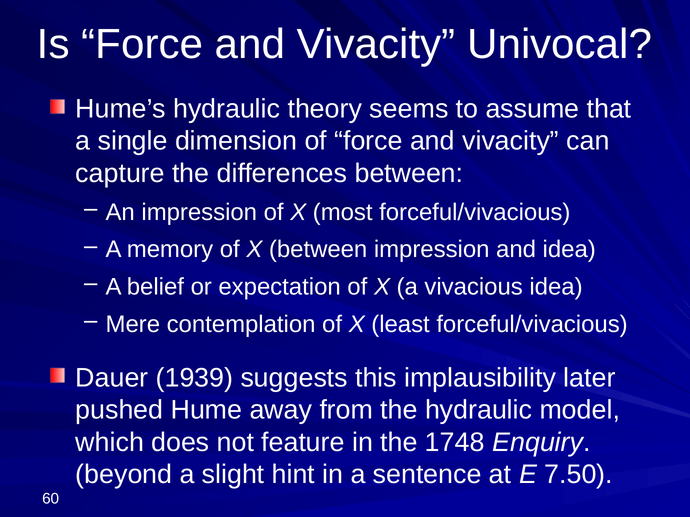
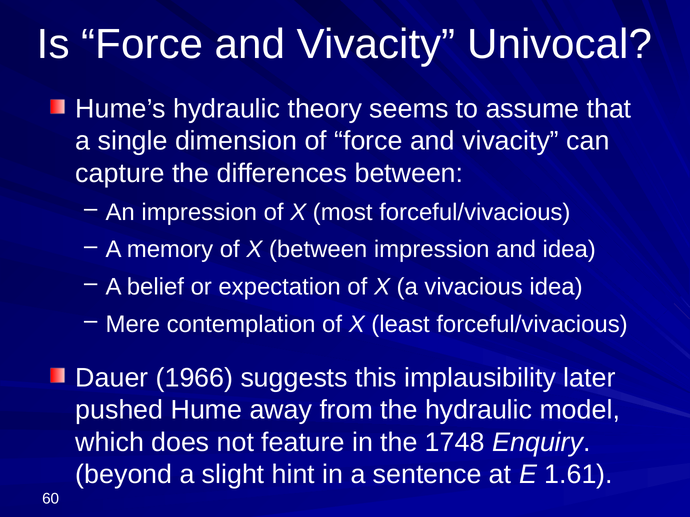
1939: 1939 -> 1966 (194, 378)
7.50: 7.50 -> 1.61 (579, 475)
